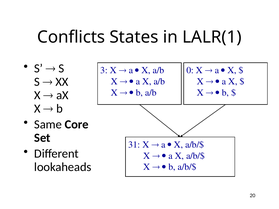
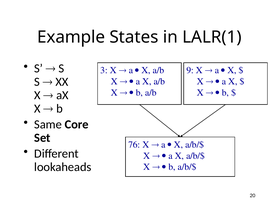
Conflicts: Conflicts -> Example (71, 37)
0: 0 -> 9 (190, 70)
31: 31 -> 76 (134, 145)
